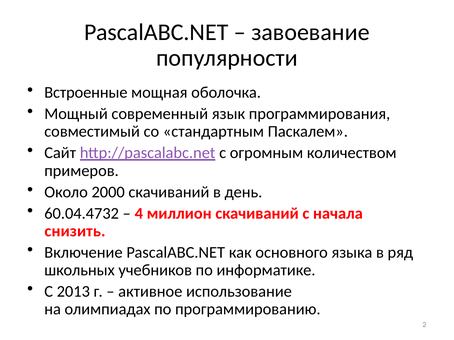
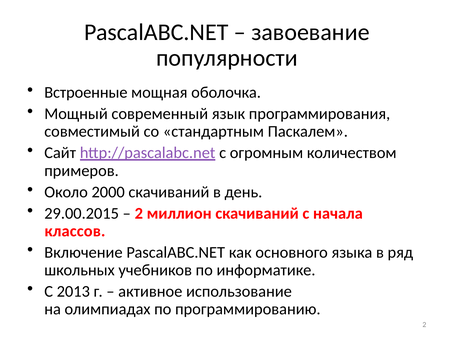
60.04.4732: 60.04.4732 -> 29.00.2015 (82, 214)
4: 4 -> 2 (139, 214)
снизить: снизить -> классов (75, 231)
